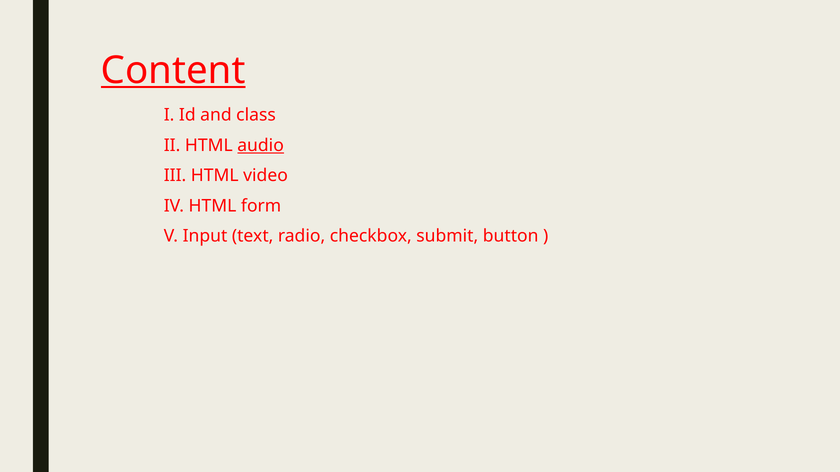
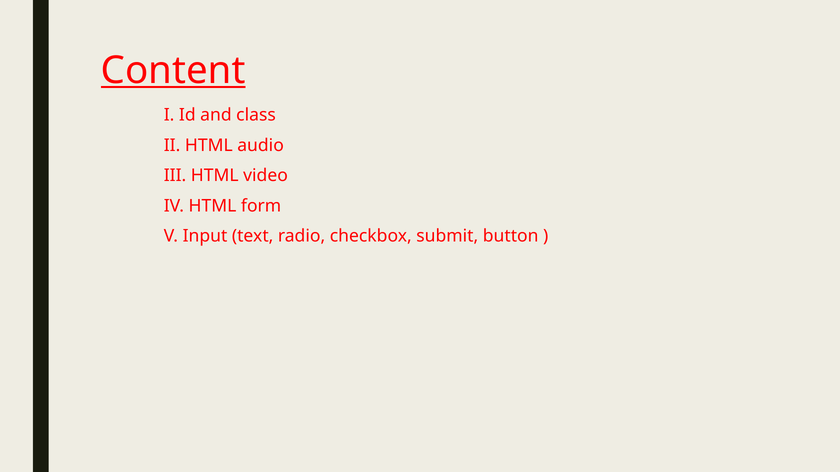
audio underline: present -> none (261, 146)
